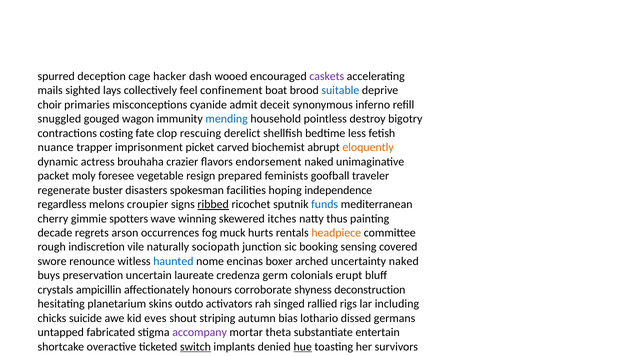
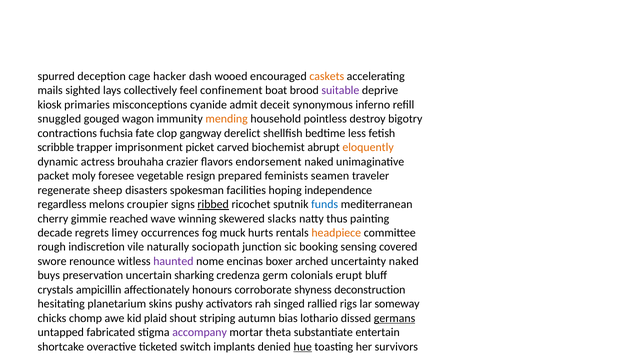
caskets colour: purple -> orange (327, 76)
suitable colour: blue -> purple (340, 90)
choir: choir -> kiosk (50, 105)
mending colour: blue -> orange (227, 119)
costing: costing -> fuchsia (116, 133)
rescuing: rescuing -> gangway (201, 133)
nuance: nuance -> scribble (56, 147)
goofball: goofball -> seamen (330, 176)
buster: buster -> sheep (108, 190)
gimmie spotters: spotters -> reached (129, 218)
itches: itches -> slacks (282, 218)
arson: arson -> limey (125, 233)
haunted colour: blue -> purple (173, 261)
laureate: laureate -> sharking (194, 275)
outdo: outdo -> pushy (189, 304)
including: including -> someway (397, 304)
suicide: suicide -> chomp (86, 318)
eves: eves -> plaid (156, 318)
germans underline: none -> present (395, 318)
switch underline: present -> none (195, 346)
